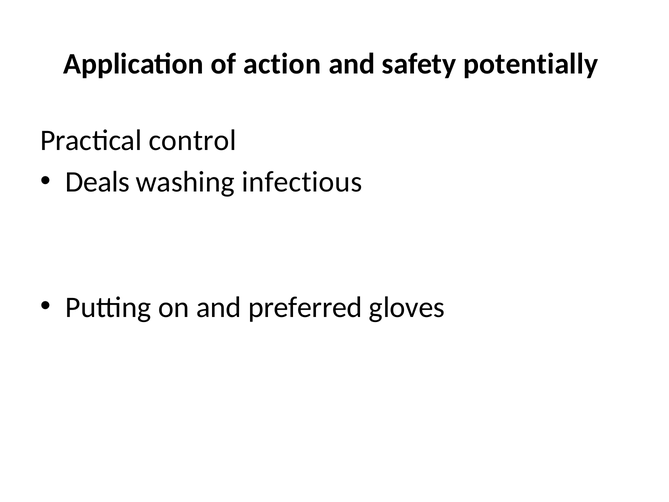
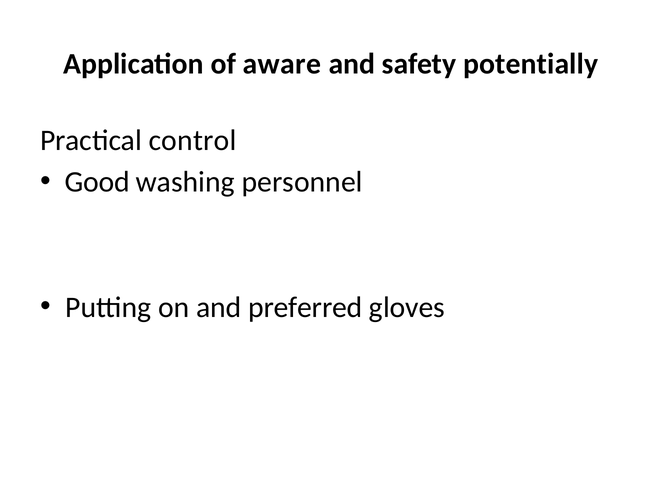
action: action -> aware (282, 64)
Deals: Deals -> Good (97, 182)
infectious: infectious -> personnel (302, 182)
